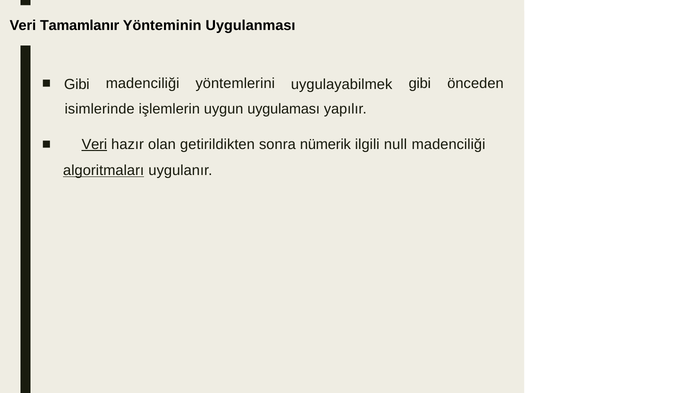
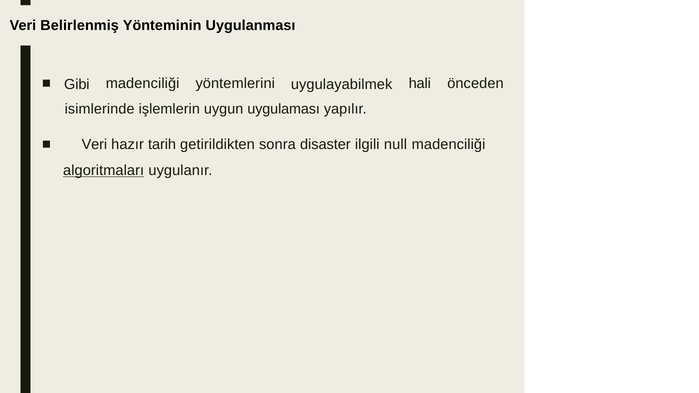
Tamamlanır: Tamamlanır -> Belirlenmiş (80, 26)
uygulayabilmek gibi: gibi -> hali (420, 83)
Veri underline: present -> none (94, 144)
olan: olan -> tarih (162, 144)
nümerik: nümerik -> disaster (325, 144)
